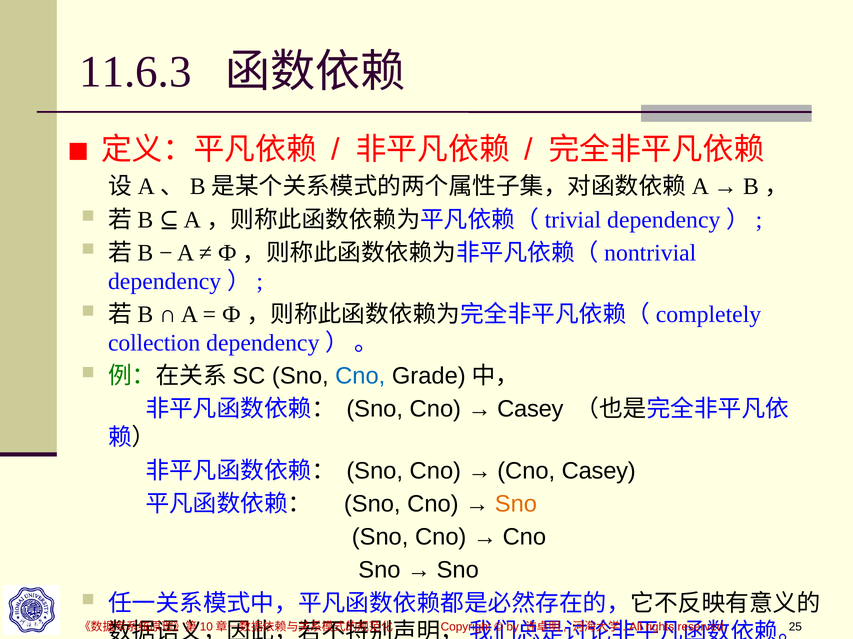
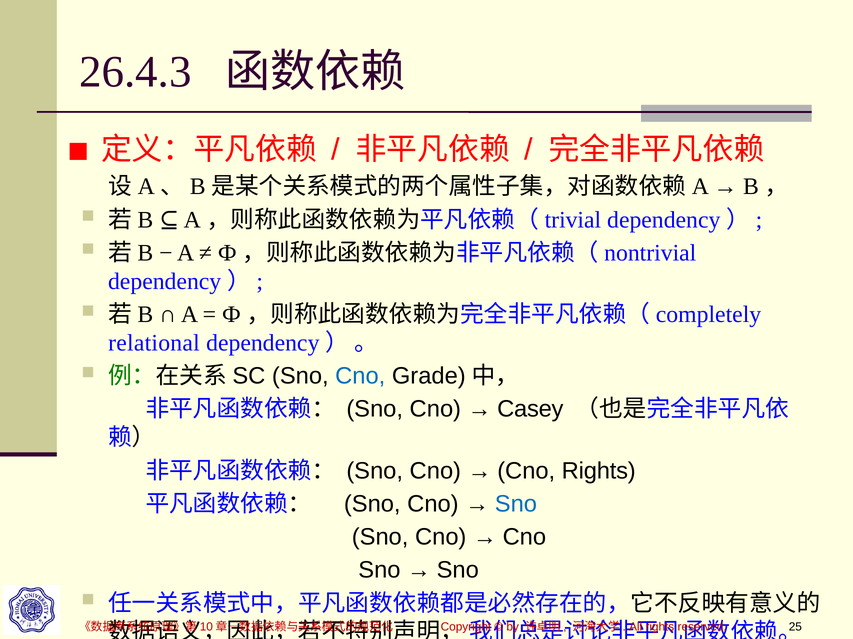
11.6.3: 11.6.3 -> 26.4.3 (135, 72)
collection: collection -> relational (154, 343)
Cno Casey: Casey -> Rights (599, 471)
Sno colour: orange -> blue (516, 504)
